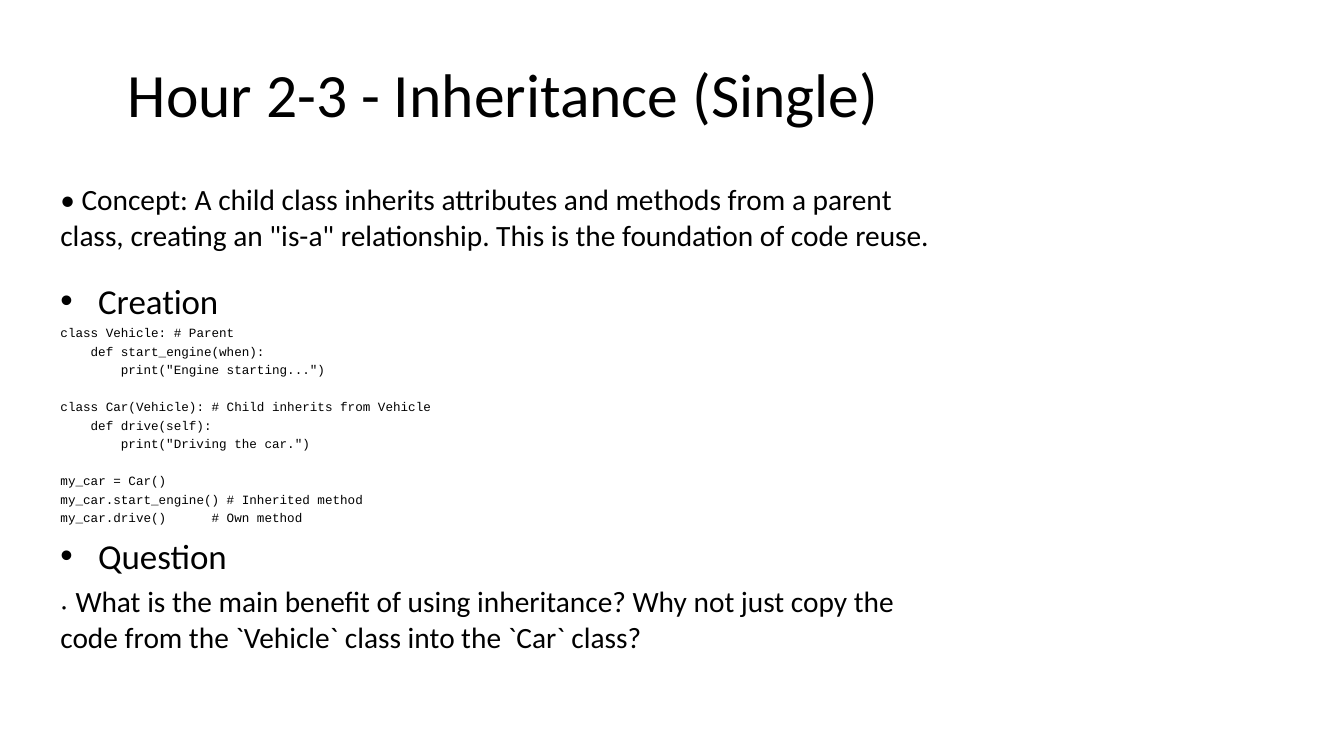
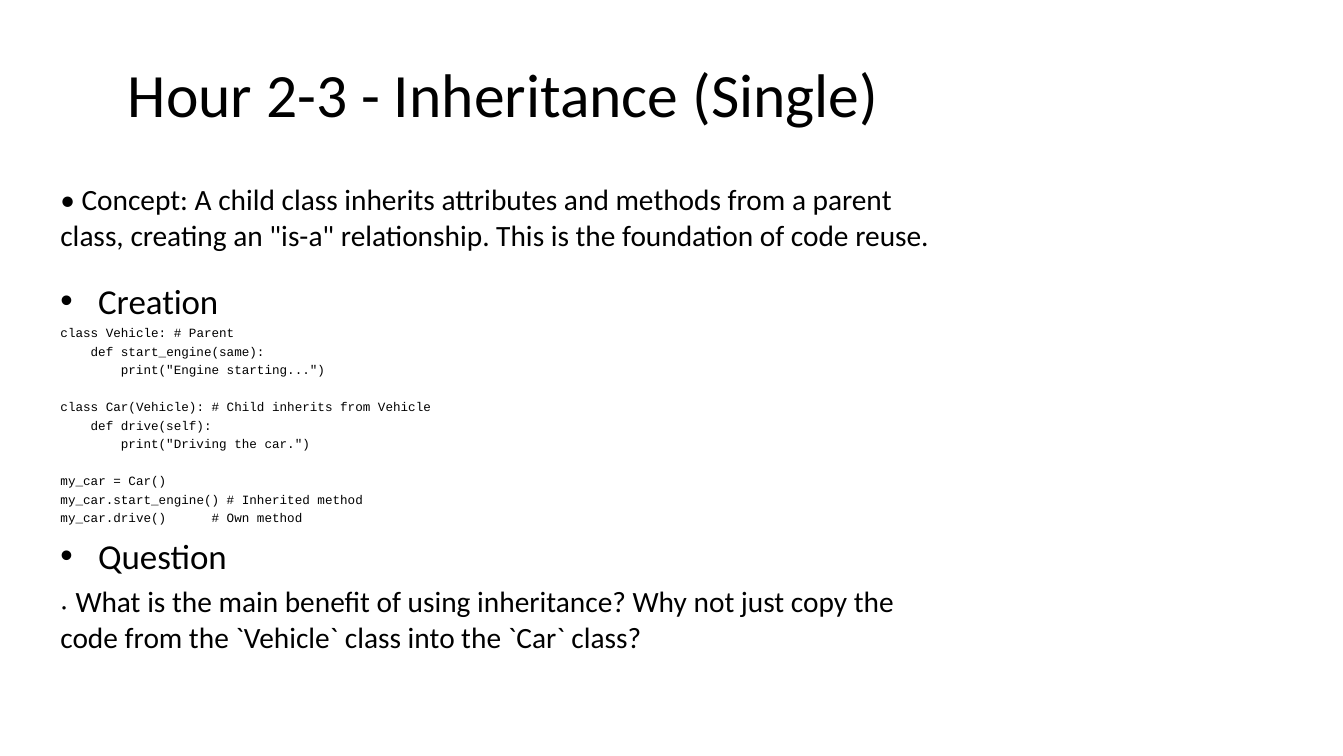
start_engine(when: start_engine(when -> start_engine(same (193, 352)
